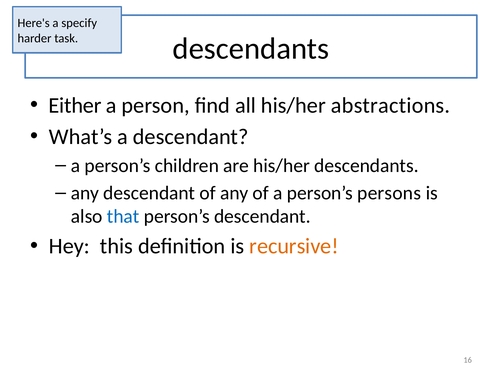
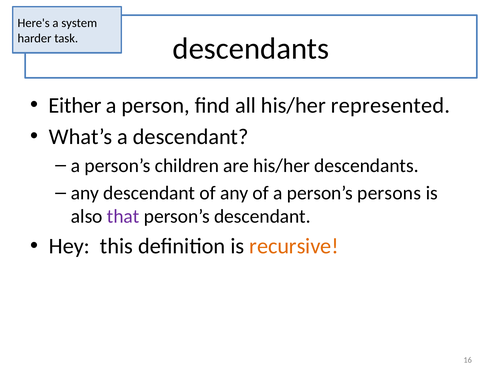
specify: specify -> system (79, 23)
abstractions: abstractions -> represented (391, 105)
that colour: blue -> purple (123, 216)
